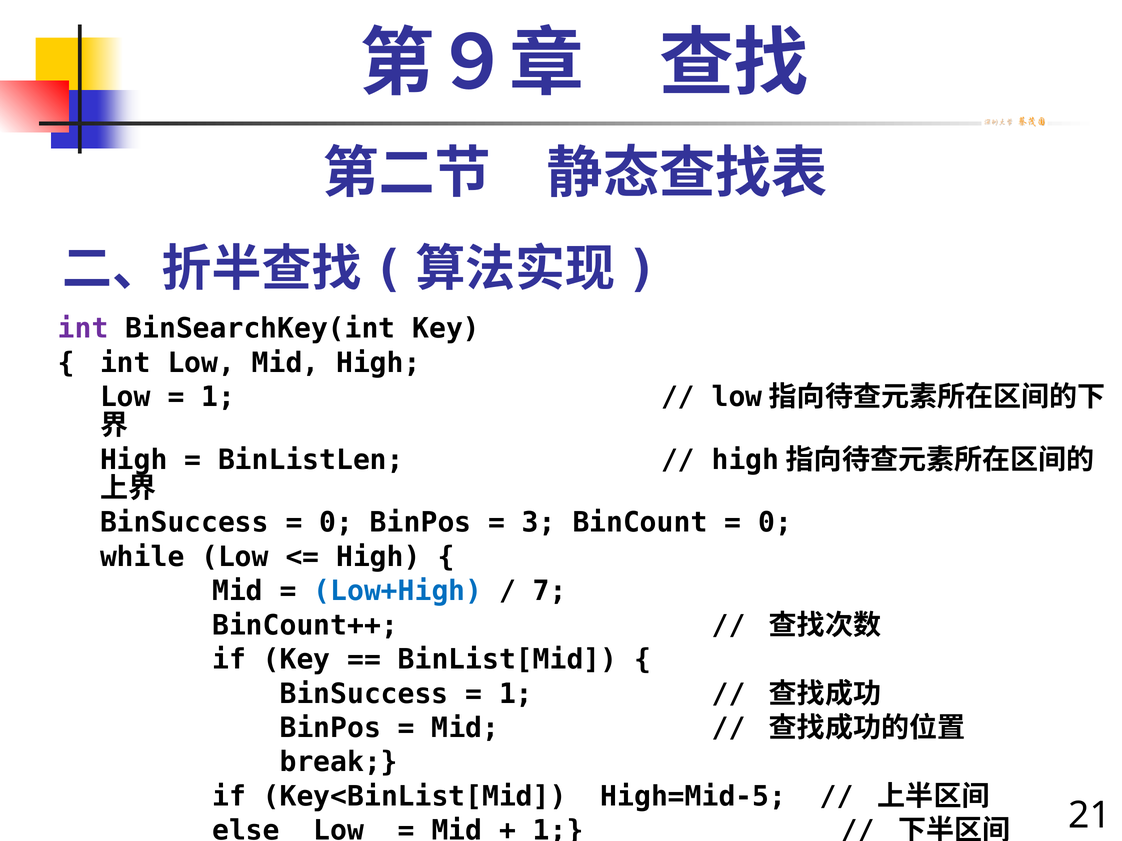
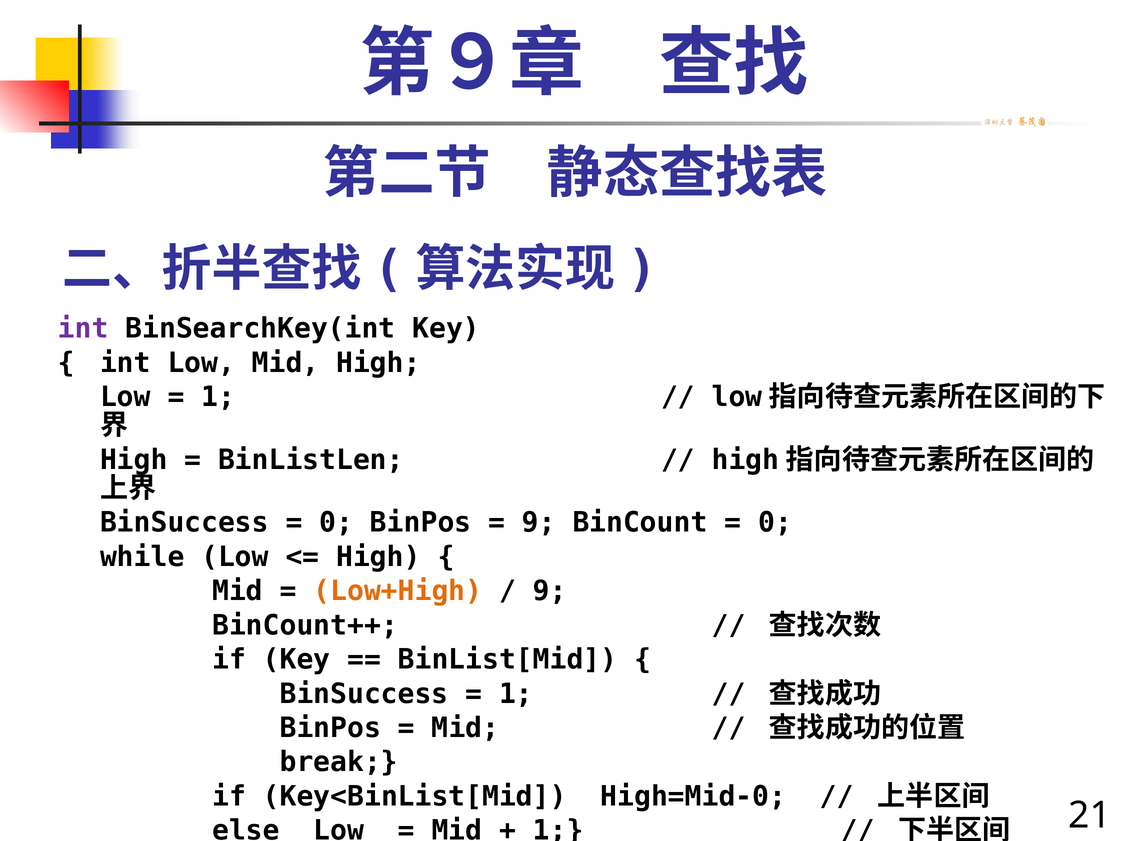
3: 3 -> 9 (539, 523)
Low+High colour: blue -> orange (398, 591)
7: 7 -> 9 (550, 591)
High=Mid-5: High=Mid-5 -> High=Mid-0 (693, 797)
